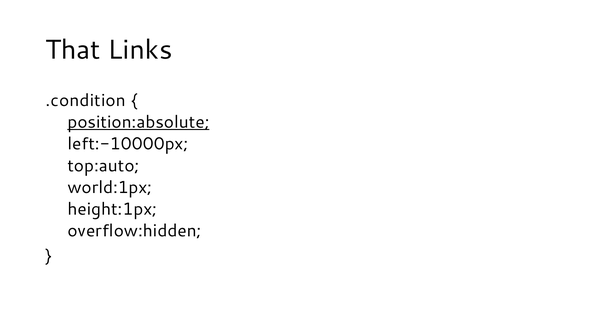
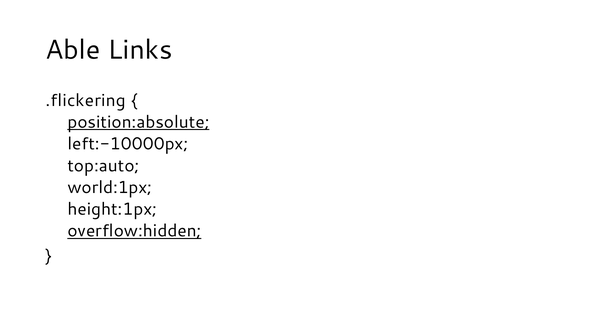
That: That -> Able (73, 50)
.condition: .condition -> .flickering (86, 100)
overflow:hidden underline: none -> present (134, 231)
